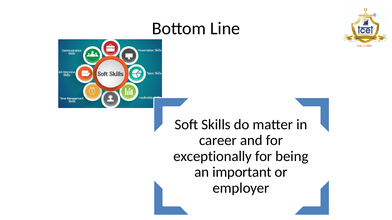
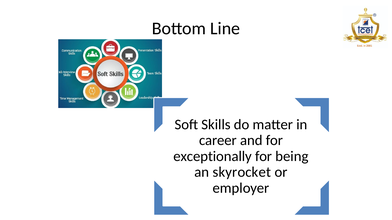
important: important -> skyrocket (242, 172)
